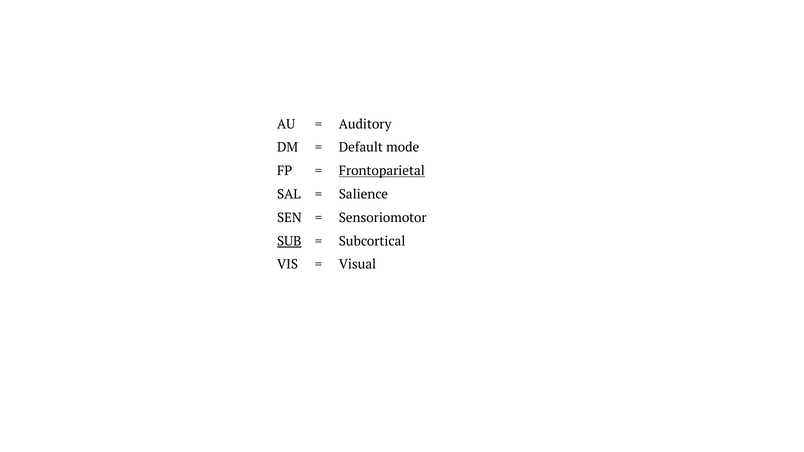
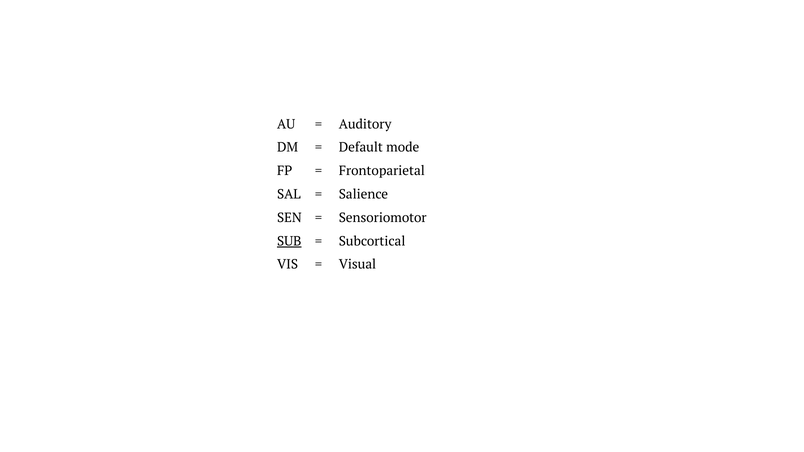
Frontoparietal underline: present -> none (382, 171)
